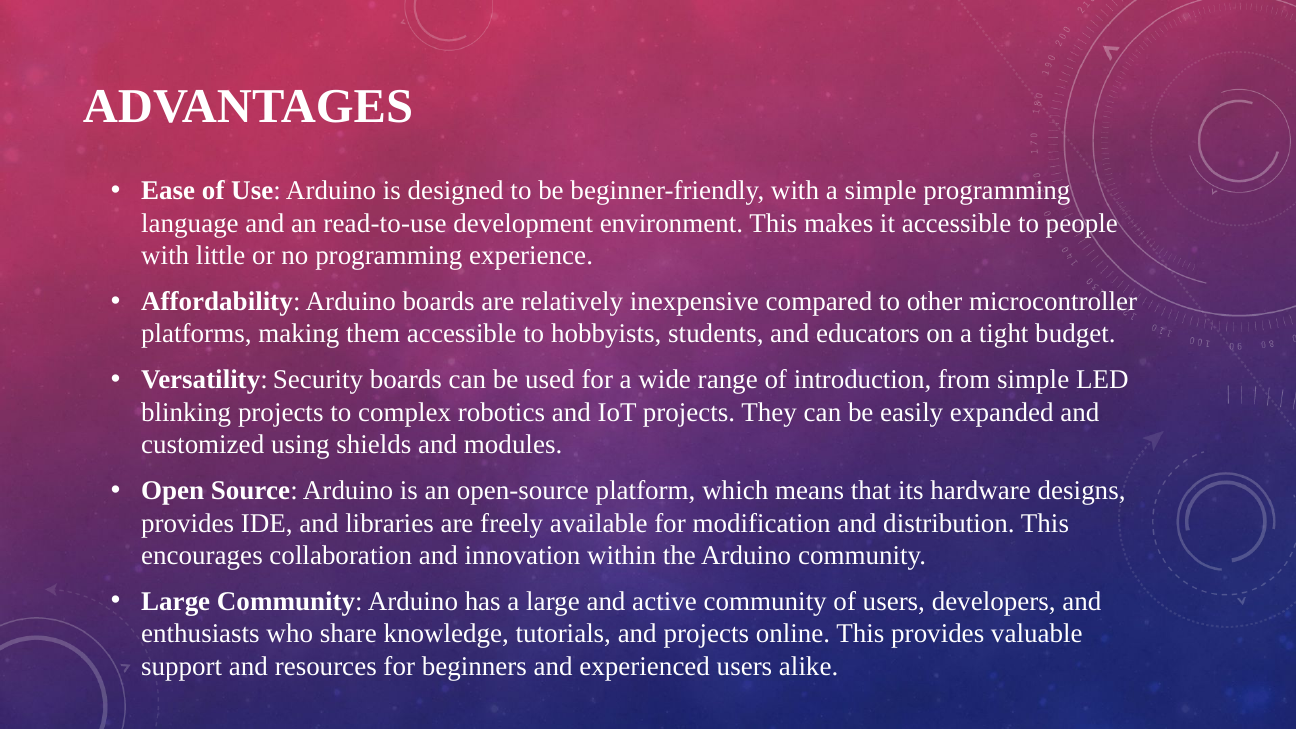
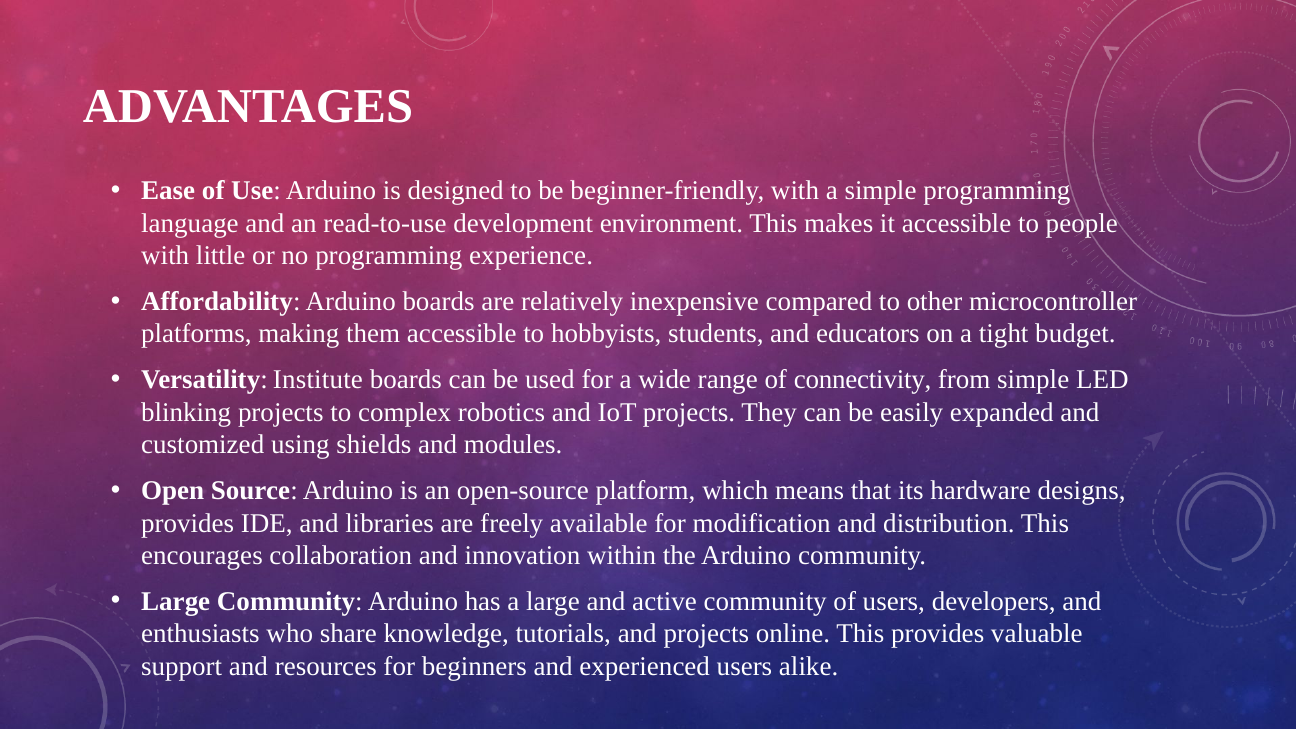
Security: Security -> Institute (318, 380)
introduction: introduction -> connectivity (863, 380)
